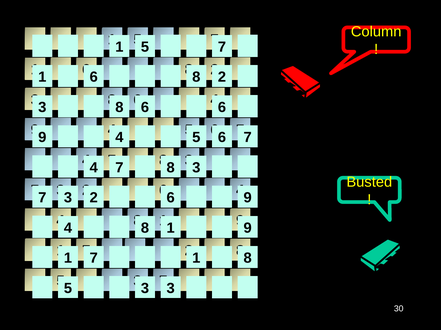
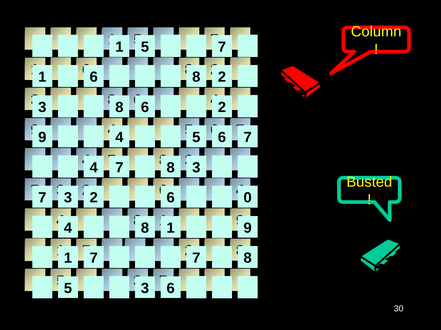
8 6 6: 6 -> 2 (222, 107)
6 9: 9 -> 0 (248, 198)
1 7 1: 1 -> 7 (196, 259)
3 3: 3 -> 6 (171, 289)
